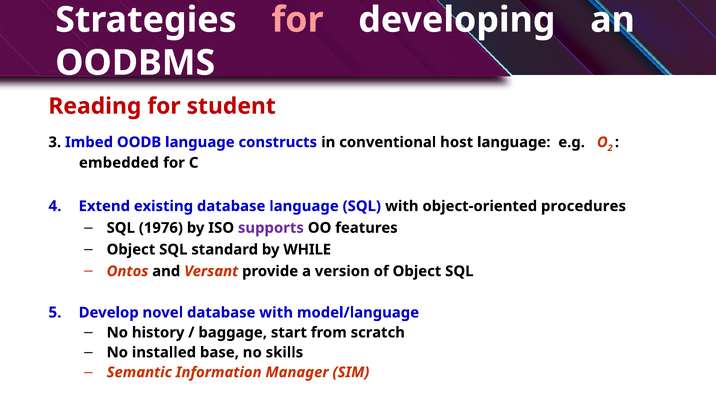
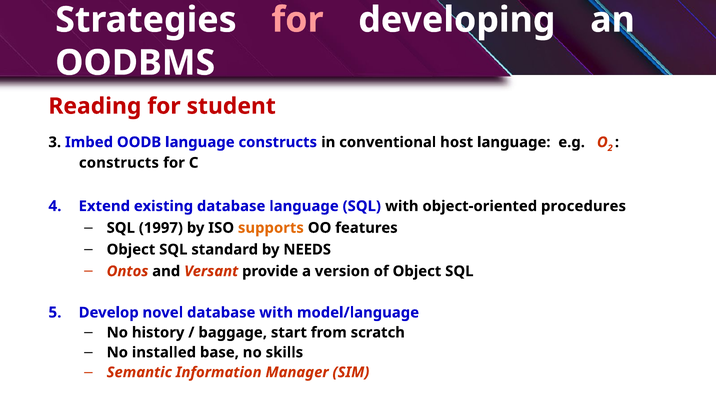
embedded: embedded -> constructs (119, 163)
1976: 1976 -> 1997 (161, 228)
supports colour: purple -> orange (271, 228)
WHILE: WHILE -> NEEDS (307, 249)
